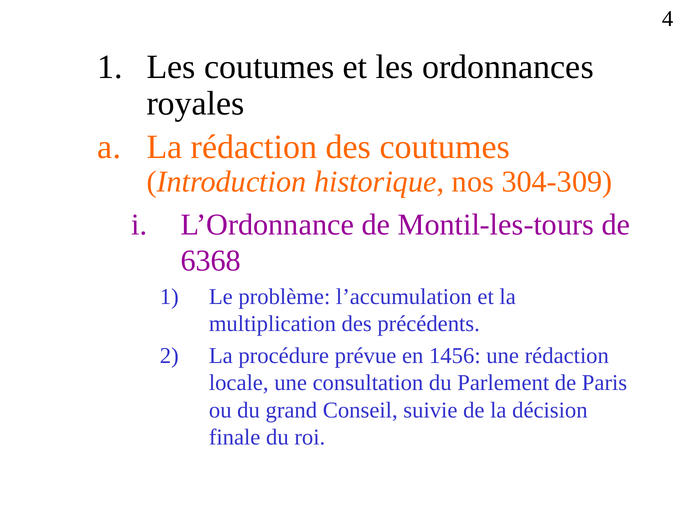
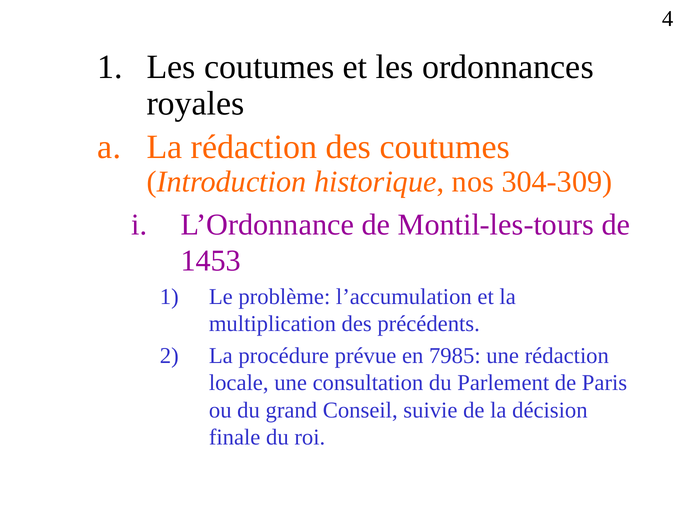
6368: 6368 -> 1453 (211, 261)
1456: 1456 -> 7985 (455, 356)
